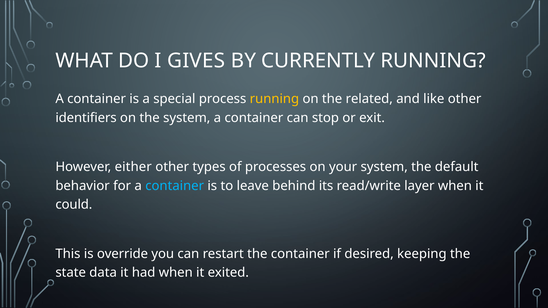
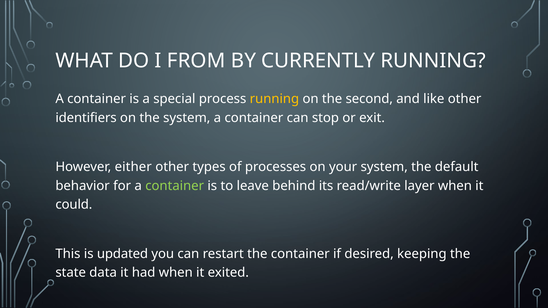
GIVES: GIVES -> FROM (196, 61)
related: related -> second (369, 99)
container colour: light blue -> light green (175, 186)
override: override -> updated (123, 254)
